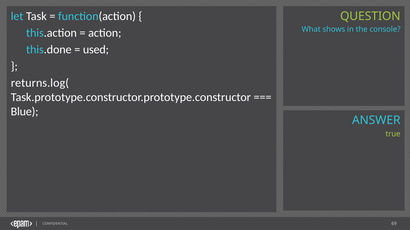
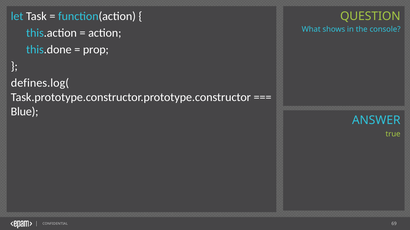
used: used -> prop (96, 50)
returns.log(: returns.log( -> defines.log( (40, 83)
